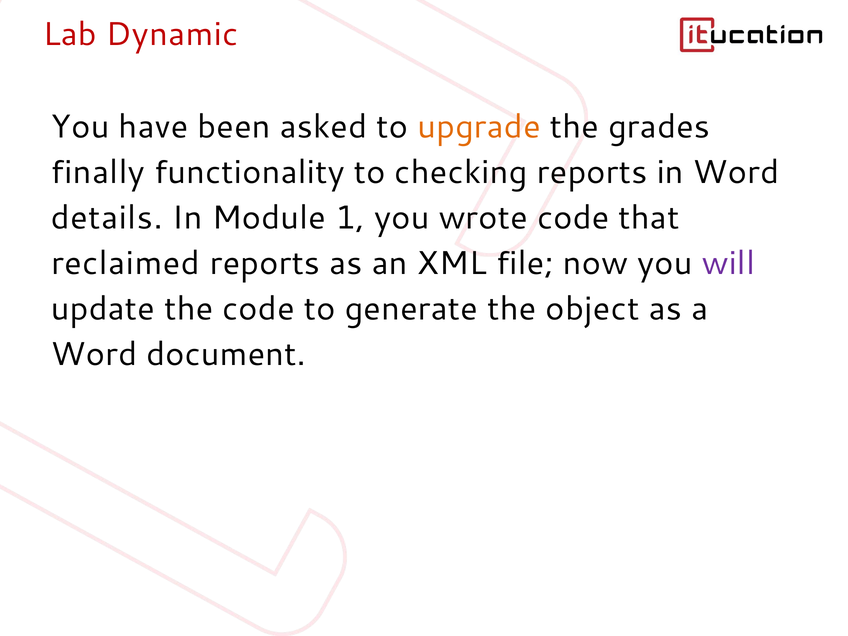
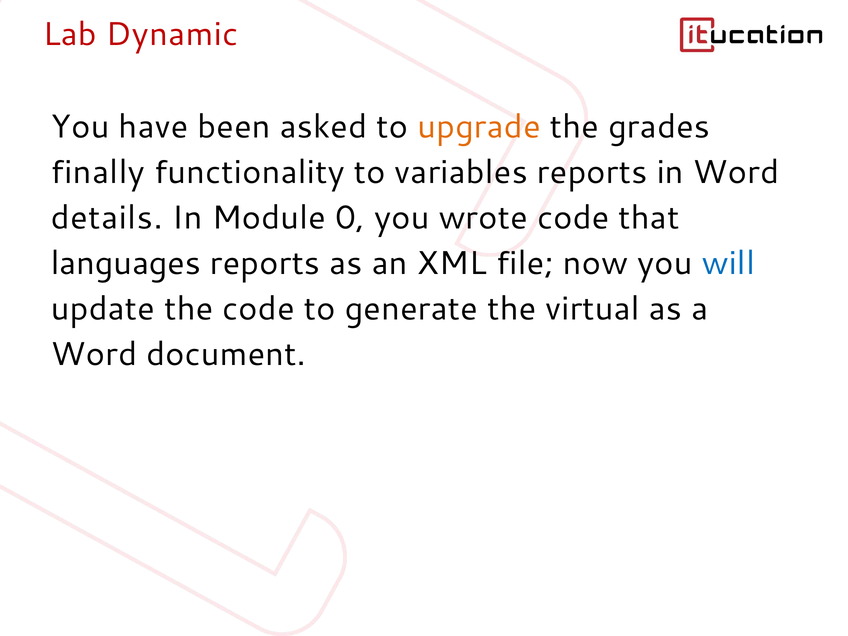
checking: checking -> variables (461, 172)
1: 1 -> 0 (350, 218)
reclaimed: reclaimed -> languages (126, 263)
will colour: purple -> blue (728, 263)
object: object -> virtual (593, 309)
